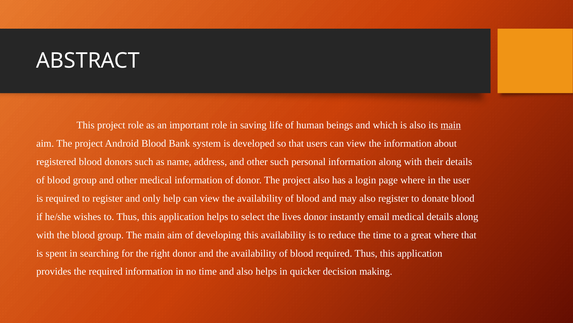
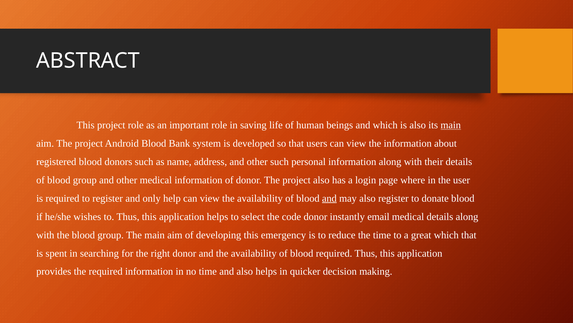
and underline: none -> present (329, 198)
lives: lives -> code (291, 216)
this availability: availability -> emergency (283, 234)
great where: where -> which (446, 234)
